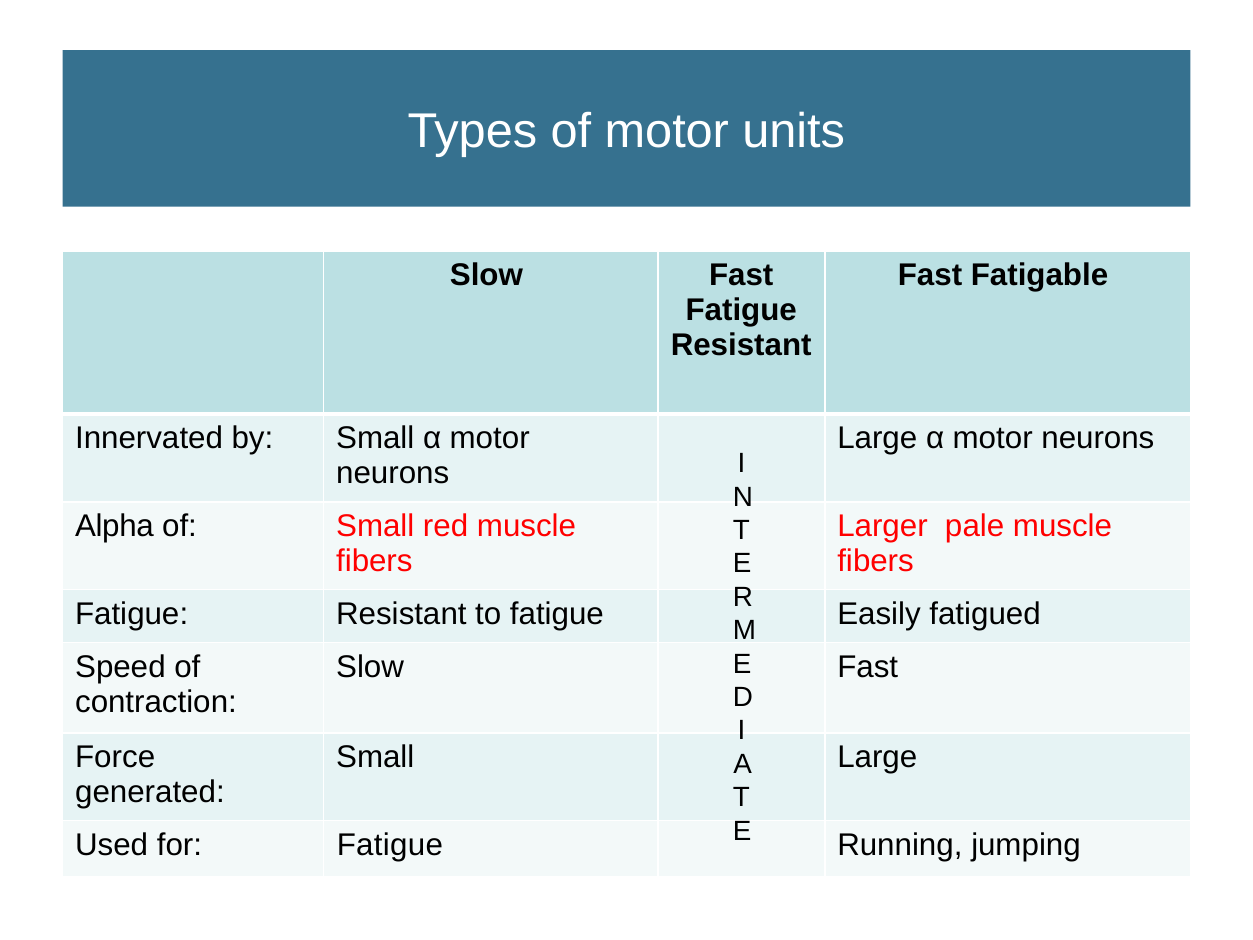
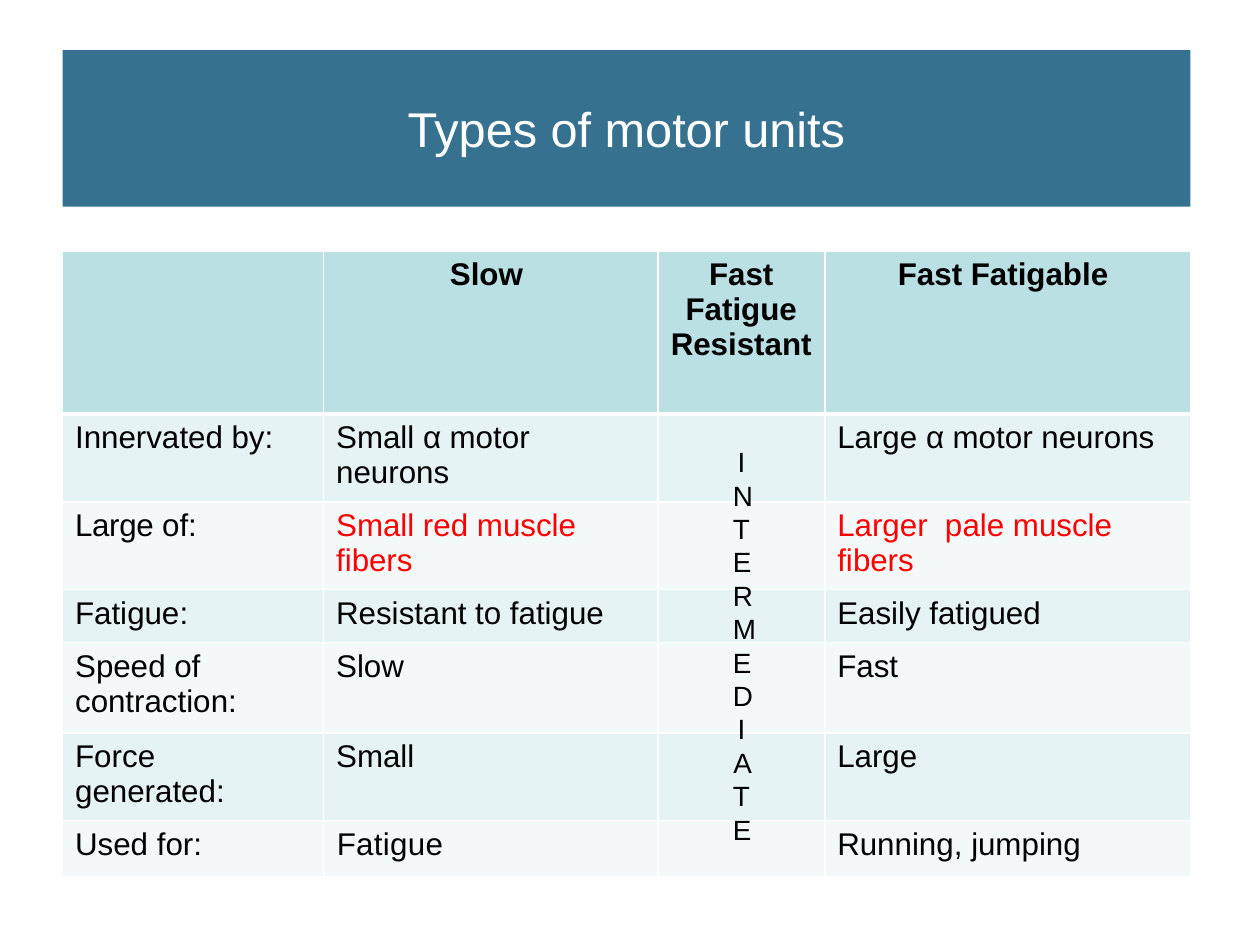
Alpha: Alpha -> Large (114, 526)
